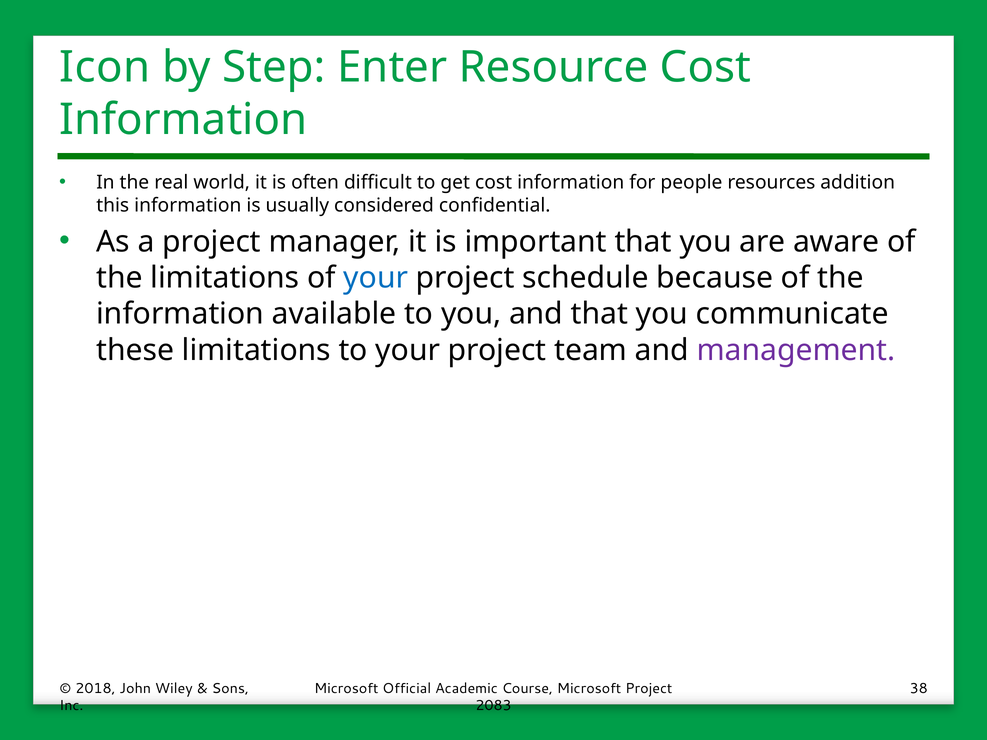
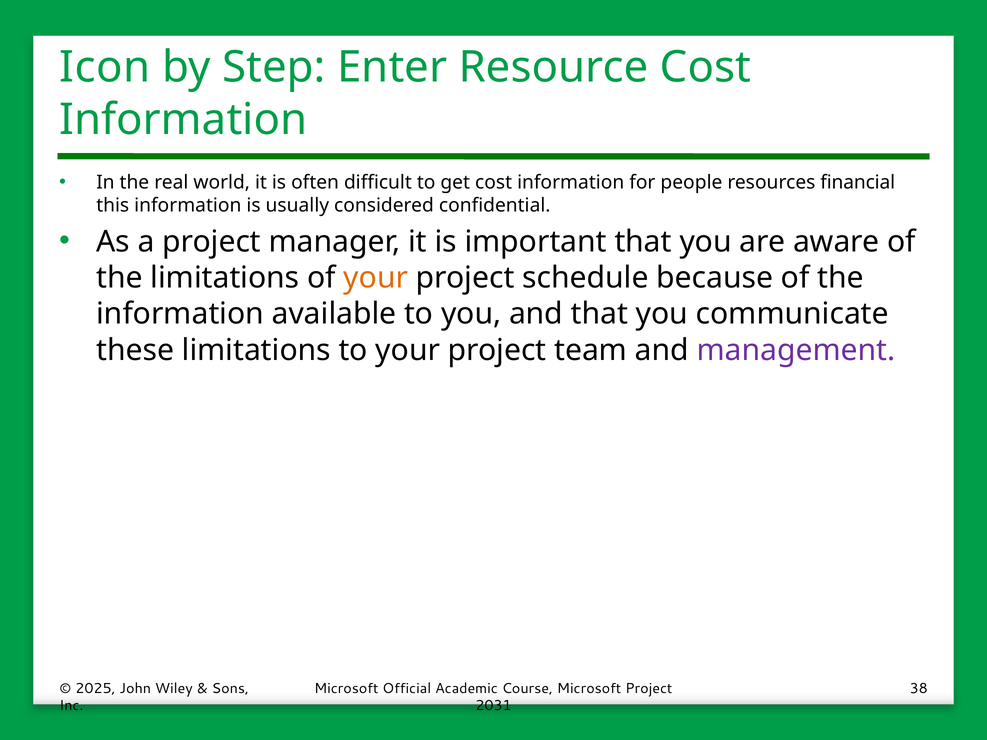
addition: addition -> financial (858, 182)
your colour: blue -> orange (376, 278)
2018: 2018 -> 2025 (95, 689)
2083: 2083 -> 2031 (494, 706)
